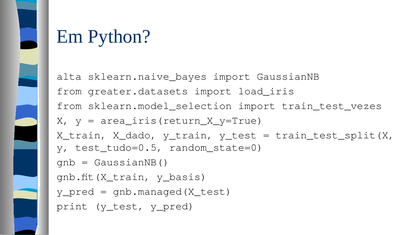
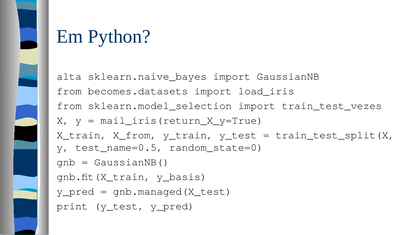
greater.datasets: greater.datasets -> becomes.datasets (138, 91)
area_iris(return_X_y=True: area_iris(return_X_y=True -> mail_iris(return_X_y=True (182, 120)
X_dado: X_dado -> X_from (135, 135)
test_tudo=0.5: test_tudo=0.5 -> test_name=0.5 (119, 147)
